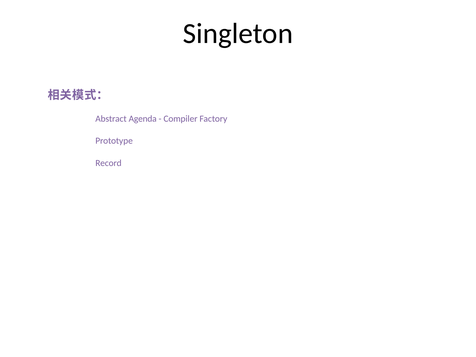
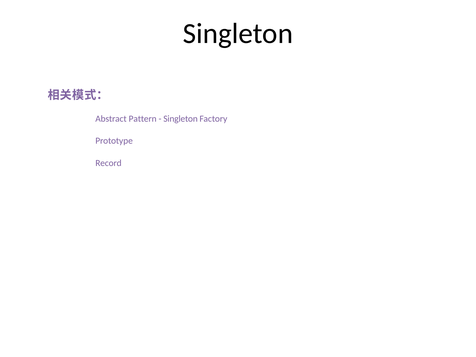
Agenda: Agenda -> Pattern (143, 119)
Compiler: Compiler -> Singleton (181, 119)
